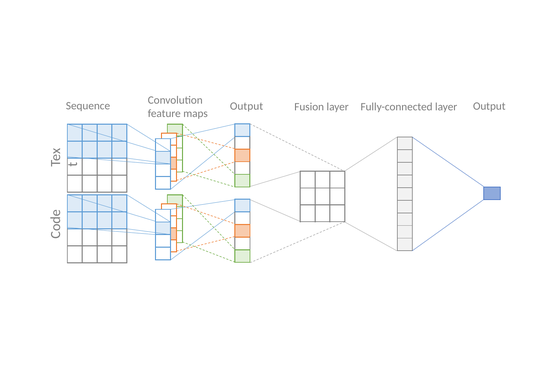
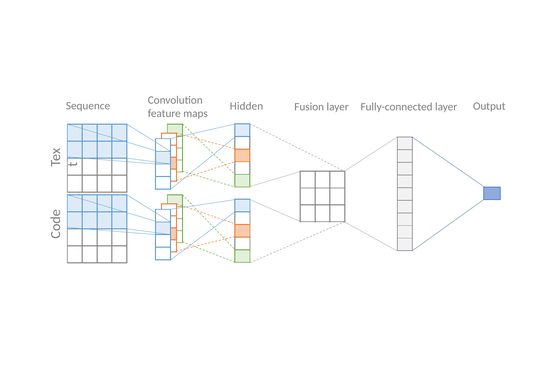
Output: Output -> Hidden (247, 106)
